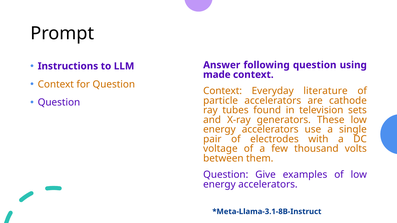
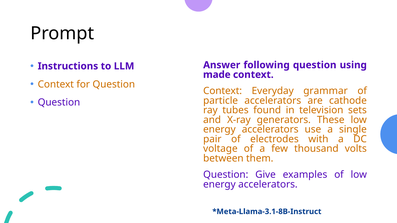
literature: literature -> grammar (326, 91)
